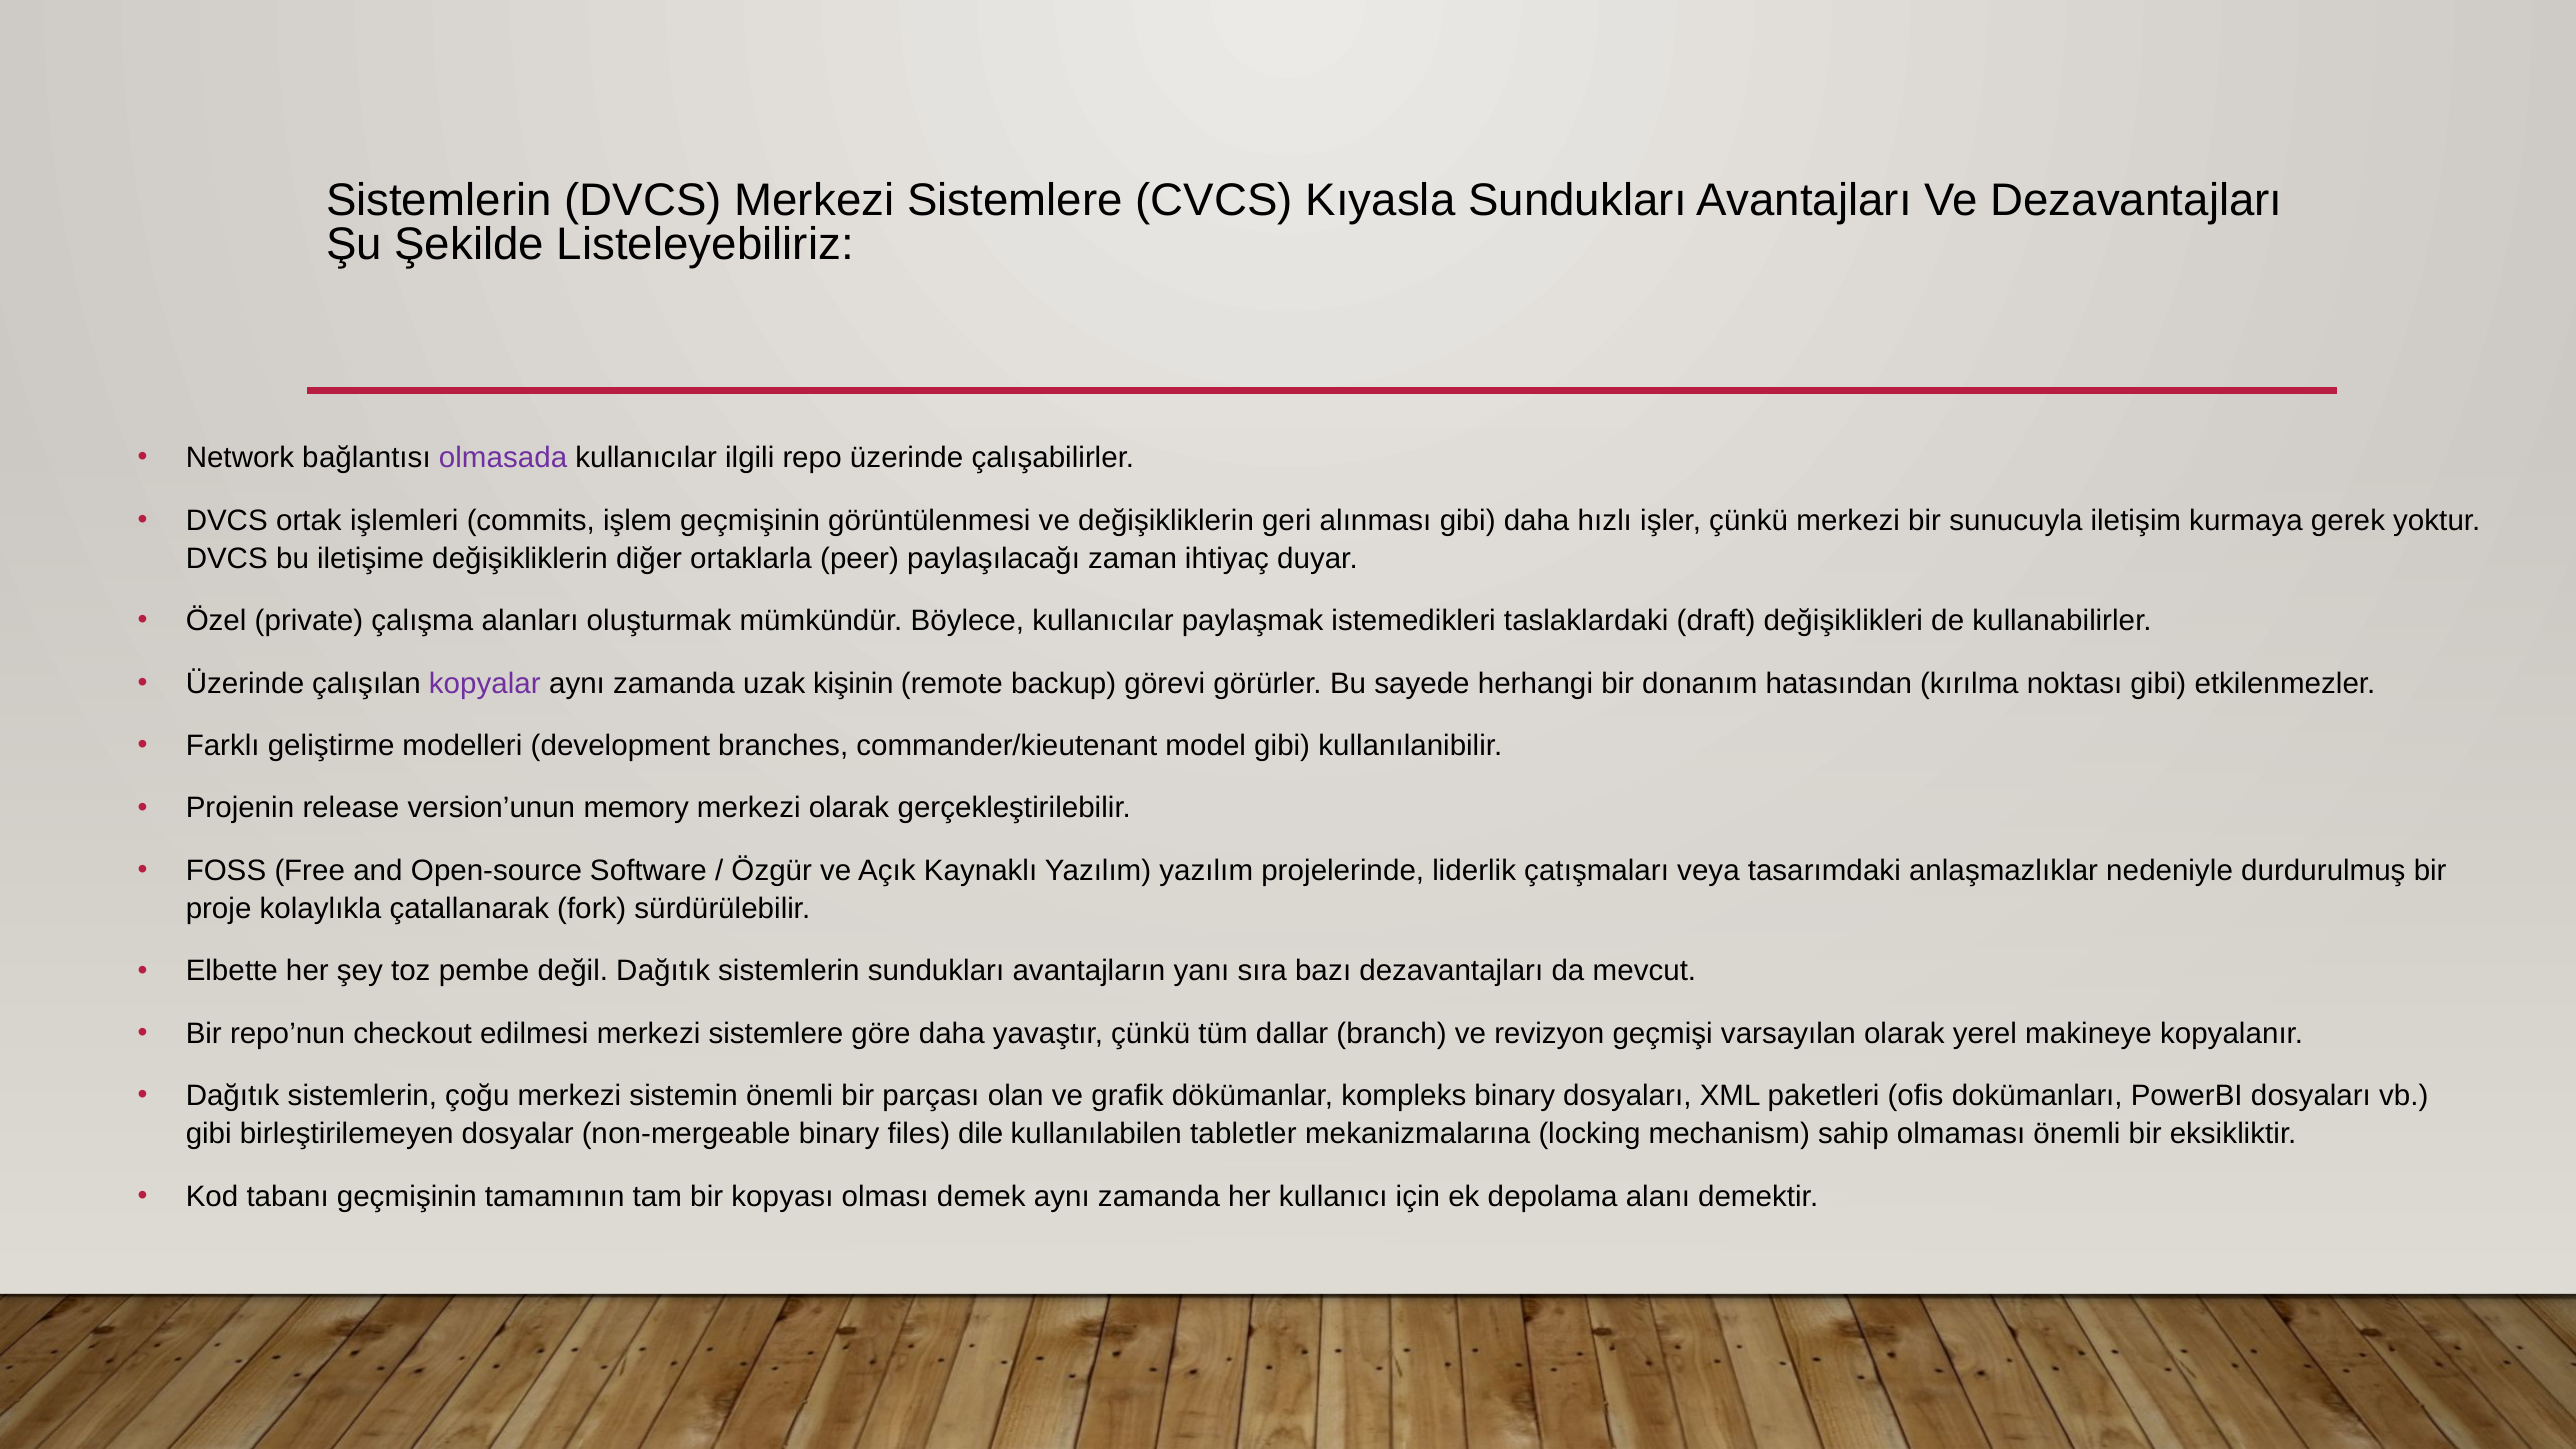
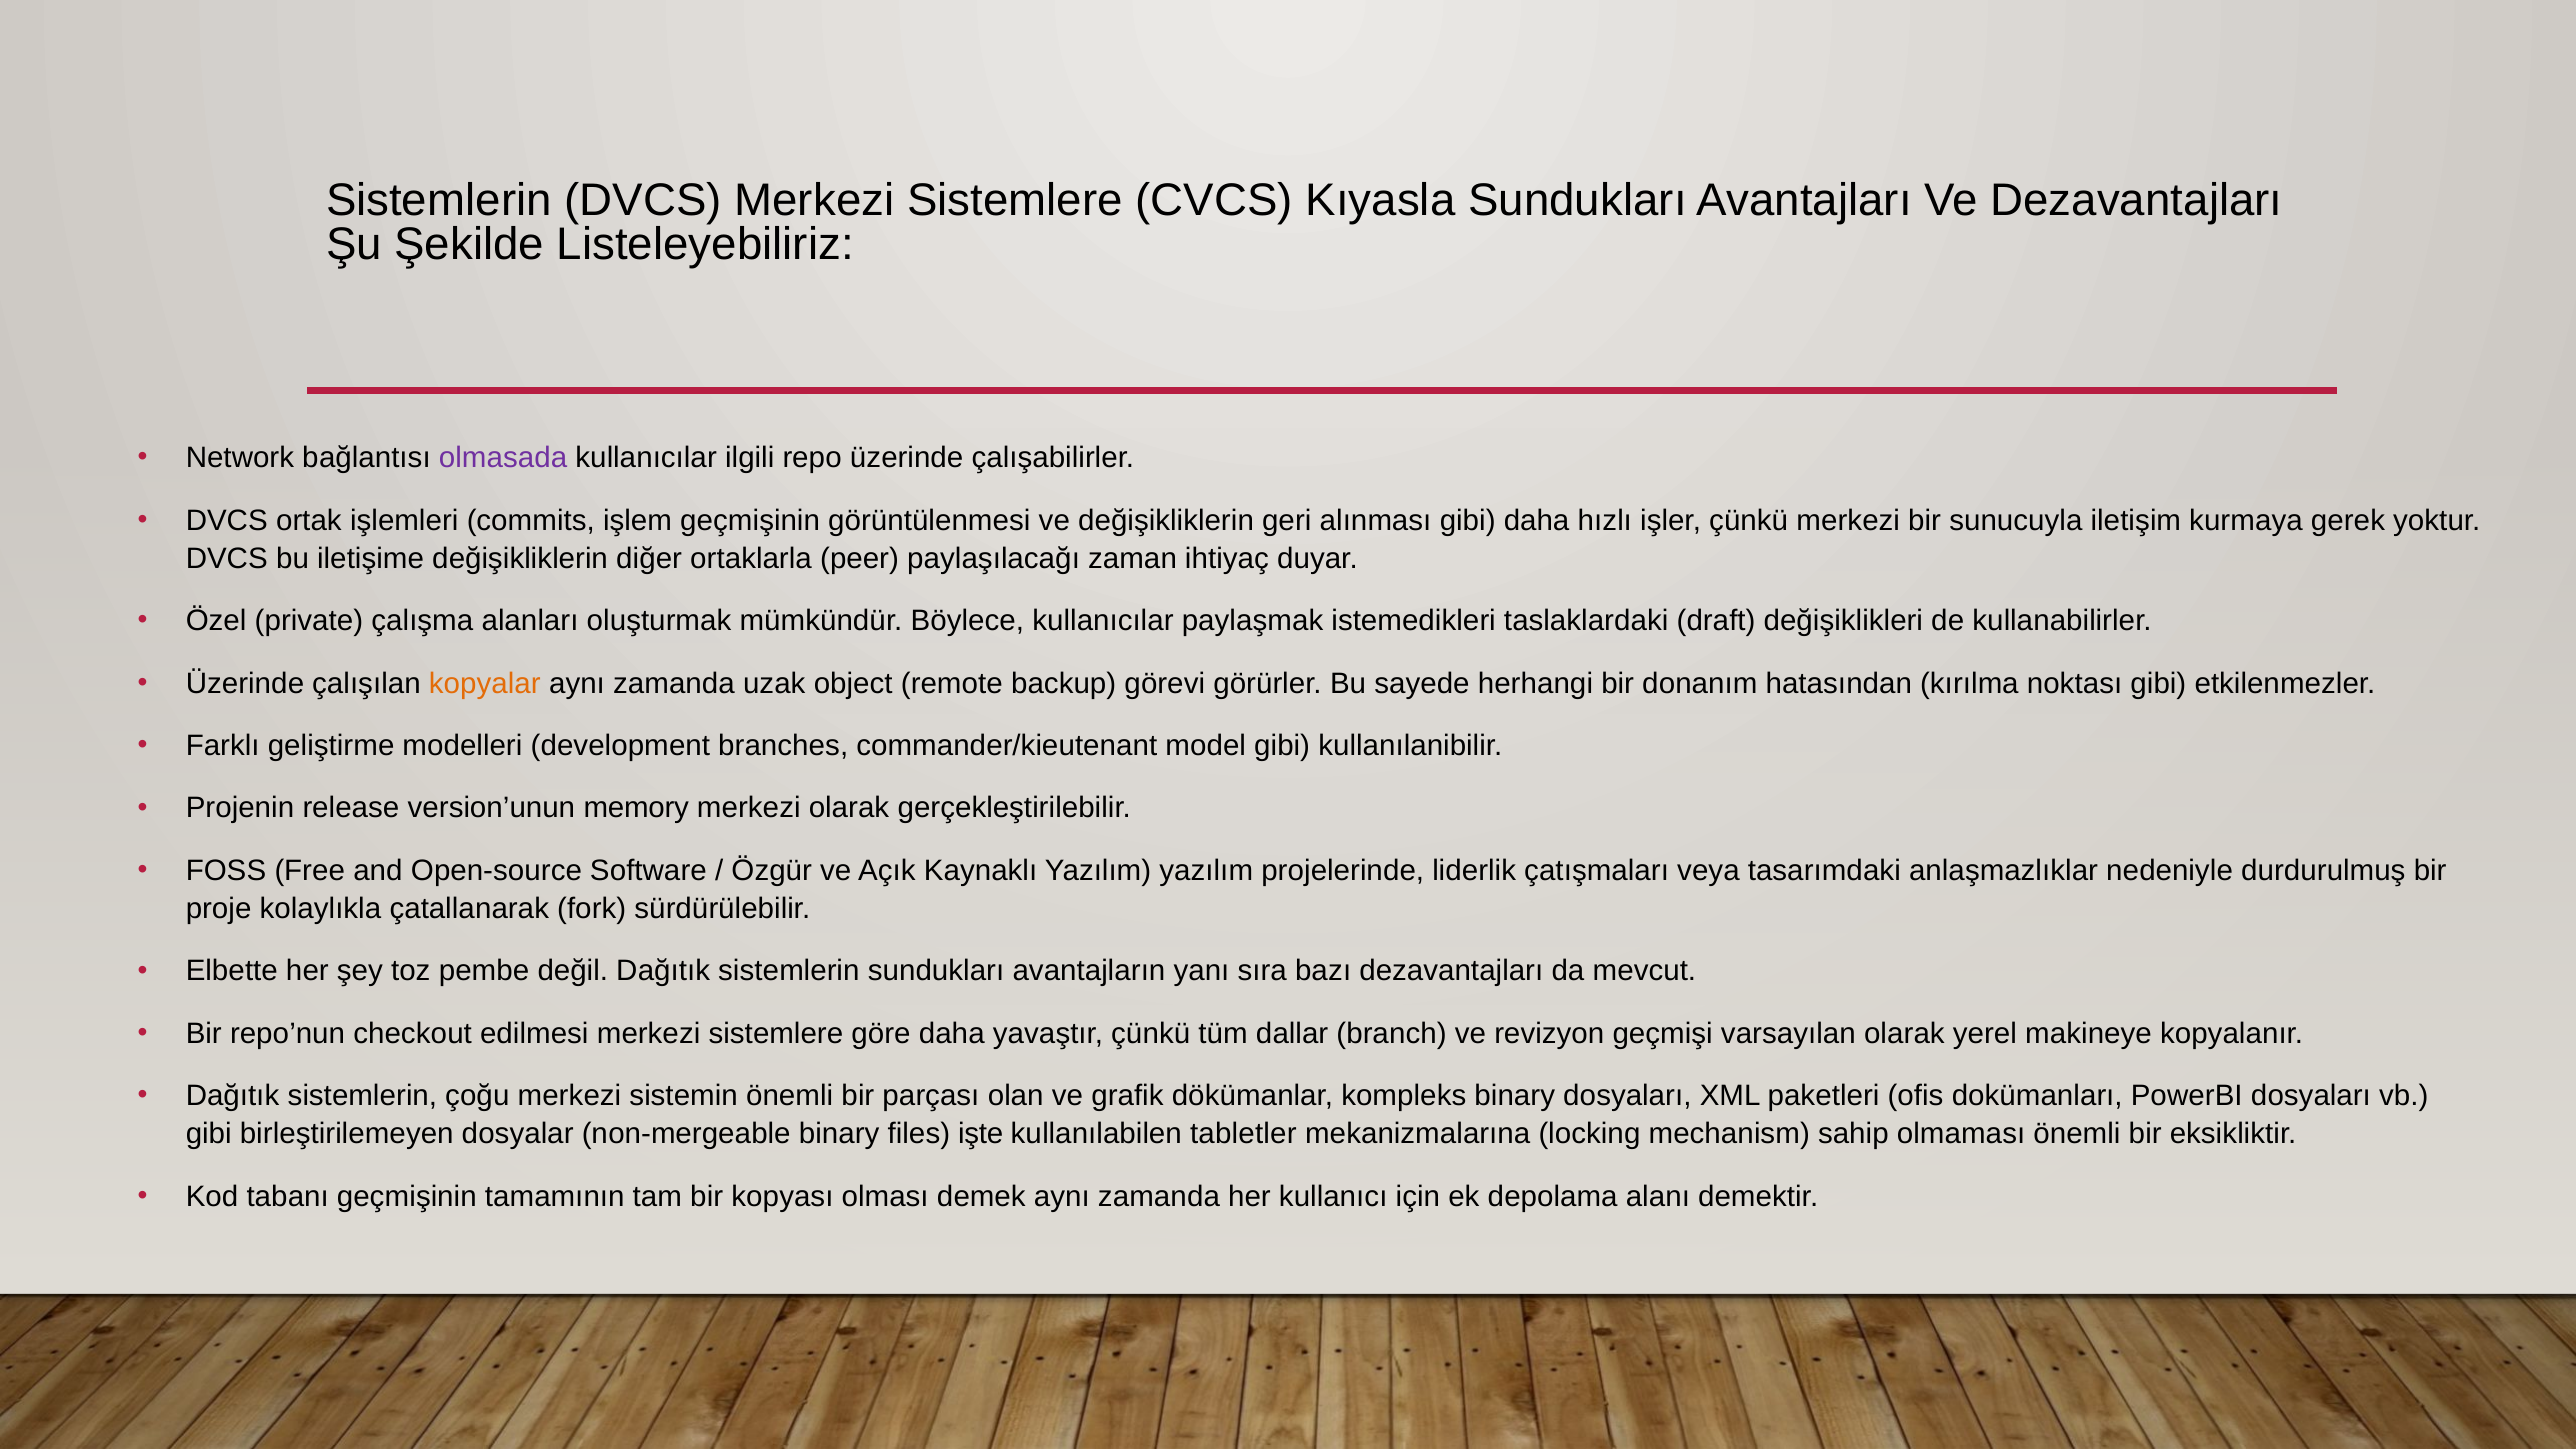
kopyalar colour: purple -> orange (485, 683)
kişinin: kişinin -> object (853, 683)
dile: dile -> işte (981, 1134)
